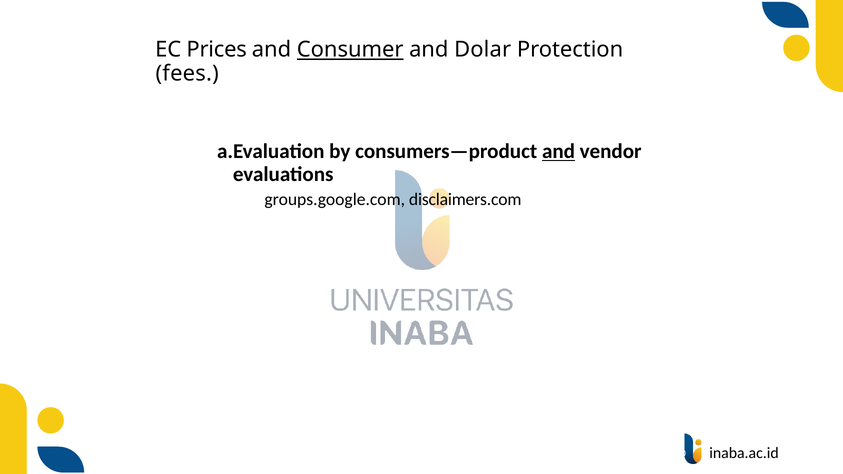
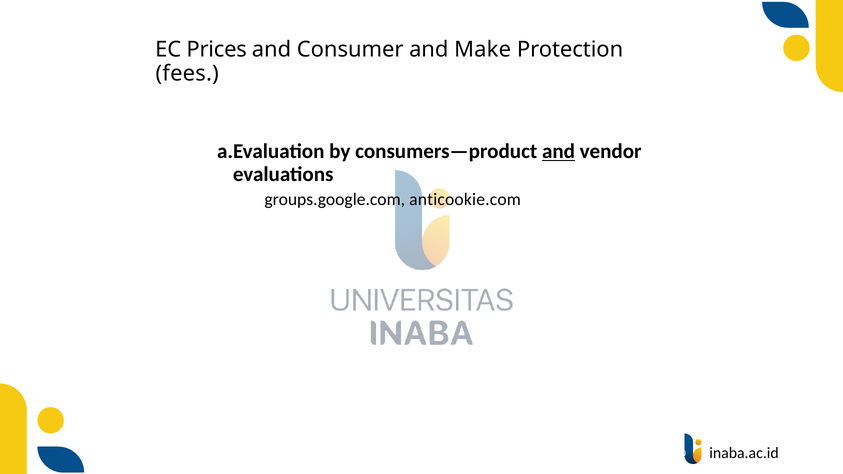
Consumer underline: present -> none (350, 50)
Dolar: Dolar -> Make (483, 50)
disclaimers.com: disclaimers.com -> anticookie.com (465, 199)
